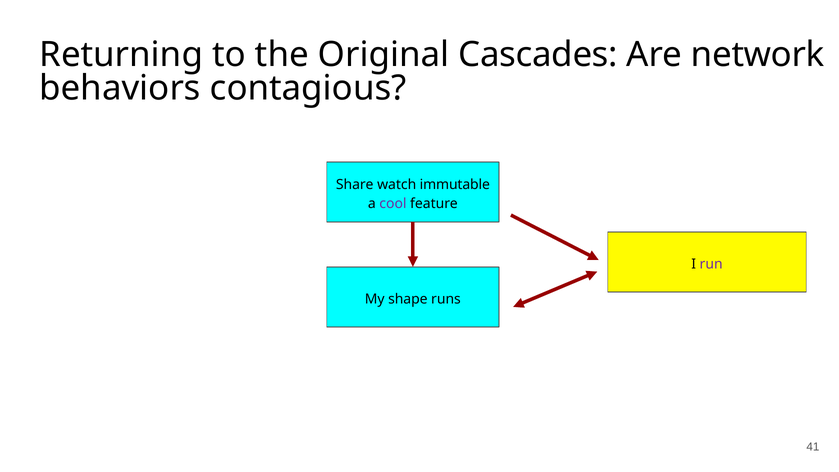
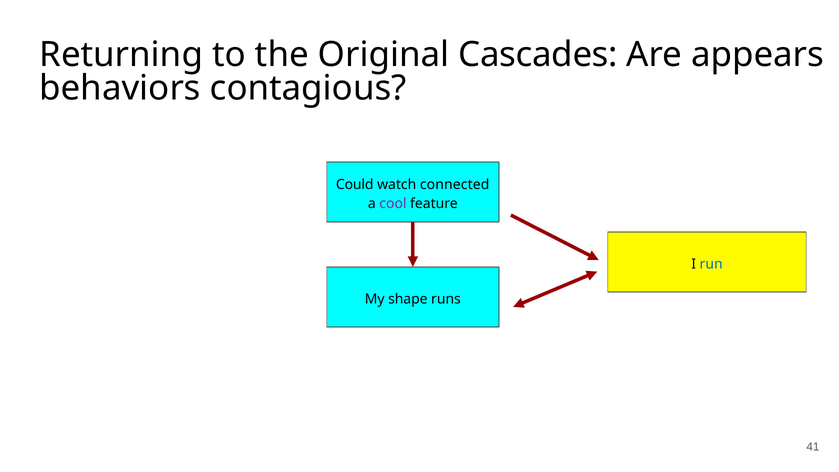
network: network -> appears (758, 54)
Share: Share -> Could (355, 185)
immutable: immutable -> connected (455, 185)
run colour: purple -> blue (711, 264)
